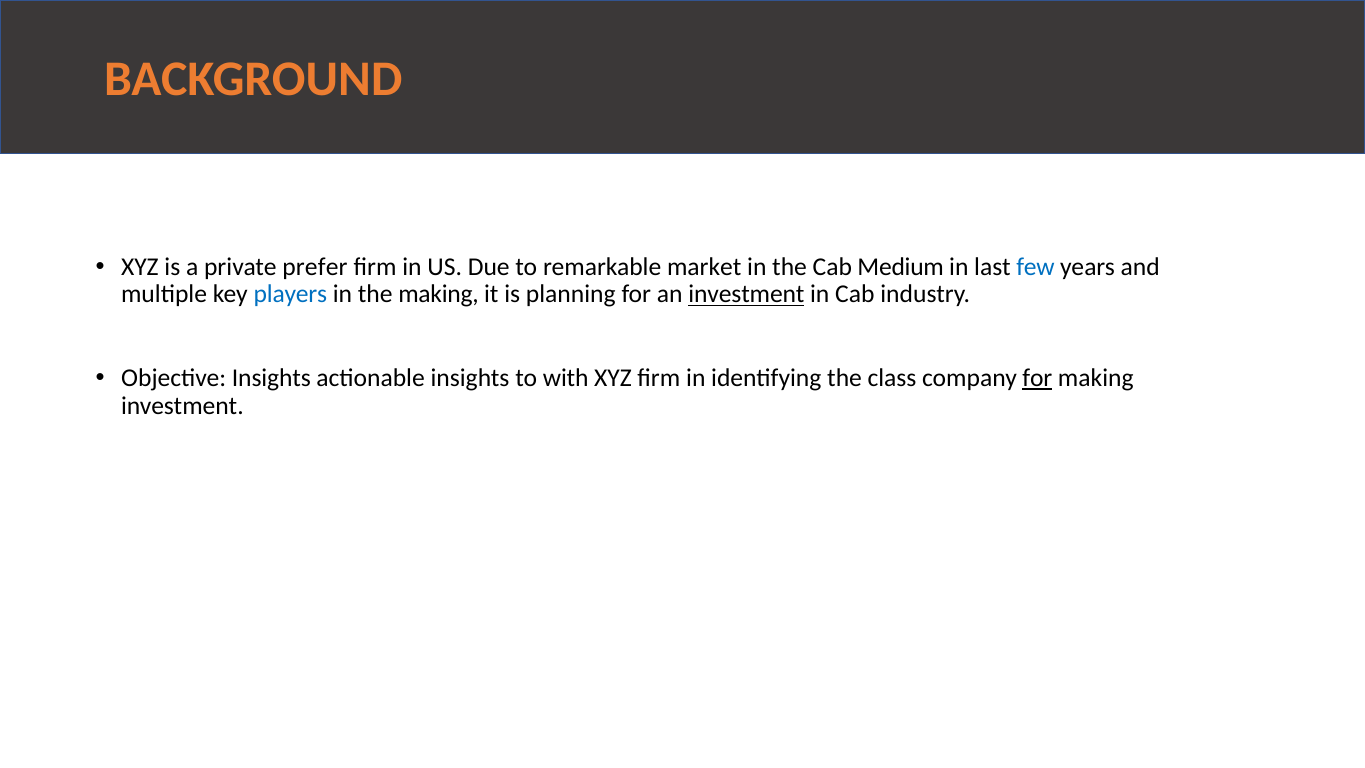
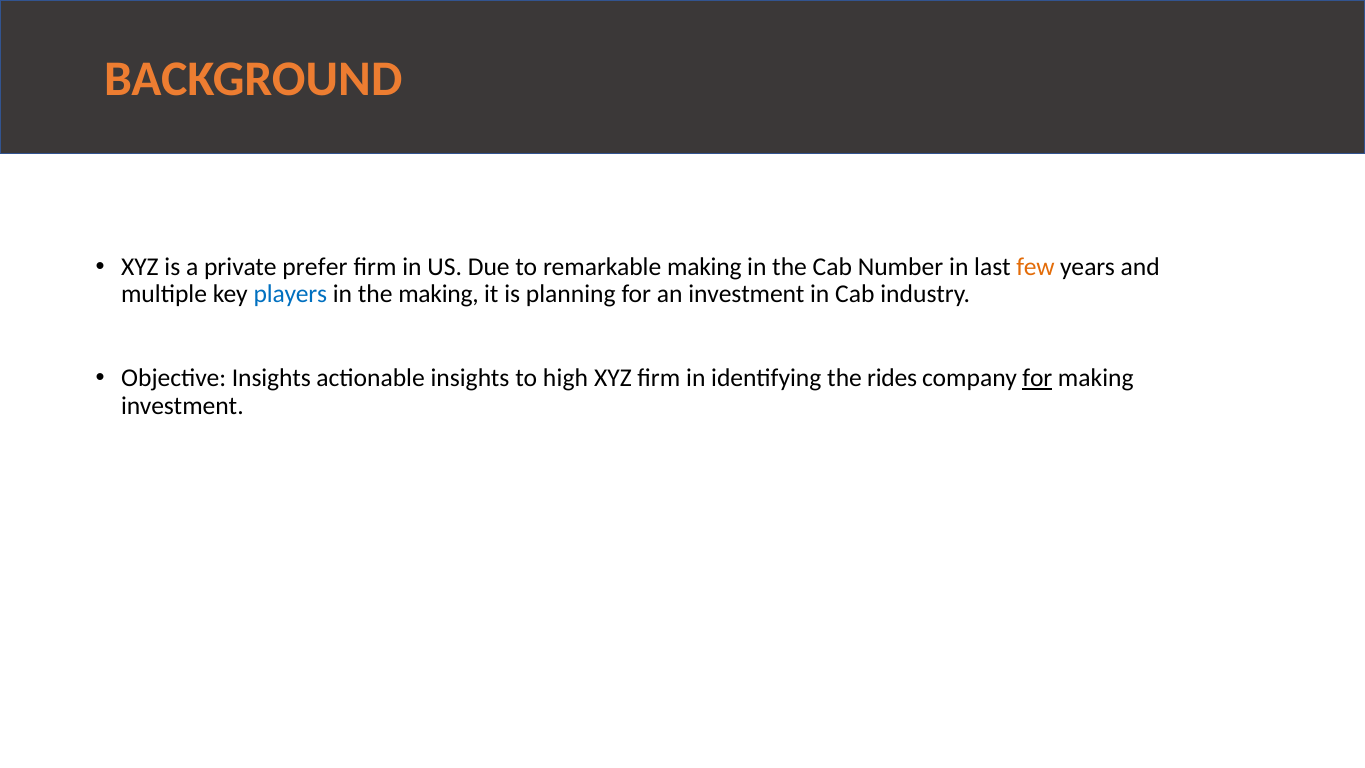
remarkable market: market -> making (704, 267)
Medium: Medium -> Number (901, 267)
few colour: blue -> orange (1036, 267)
investment underline: present -> none (746, 294)
with: with -> high (566, 378)
class: class -> rides (892, 378)
